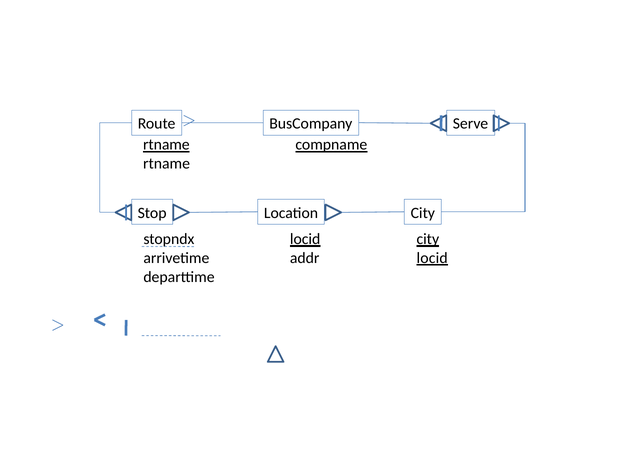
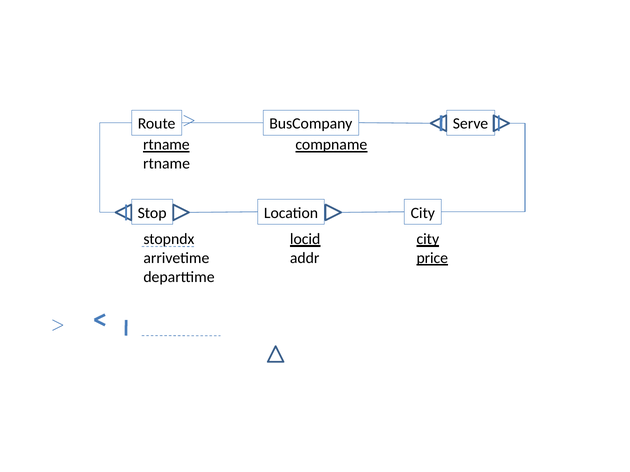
locid: locid -> price (432, 258)
